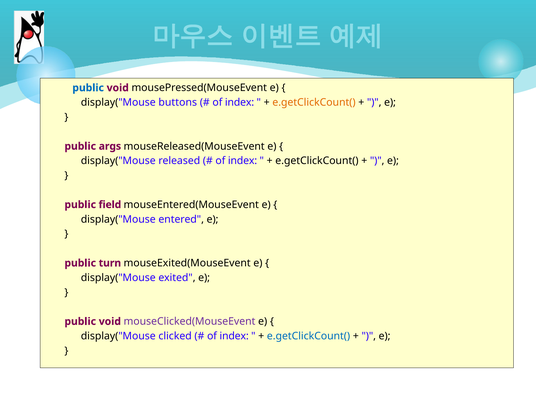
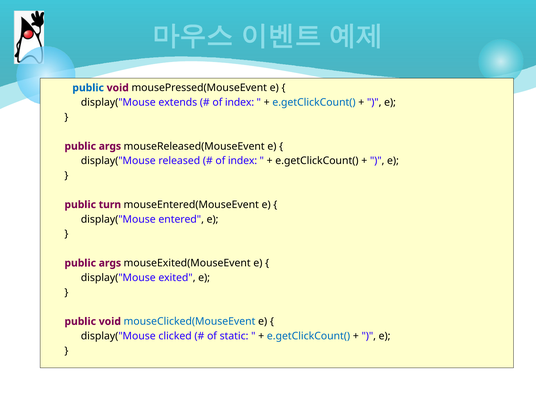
buttons: buttons -> extends (178, 102)
e.getClickCount( colour: orange -> blue (314, 102)
field: field -> turn (110, 205)
turn: turn -> args (110, 263)
mouseClicked(MouseEvent colour: purple -> blue (190, 321)
index: index -> static (234, 336)
